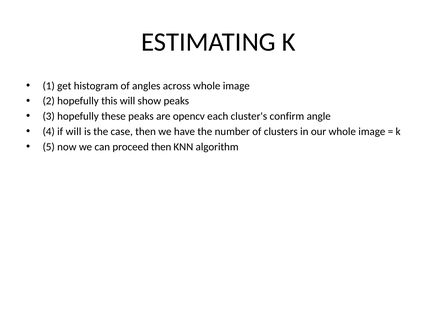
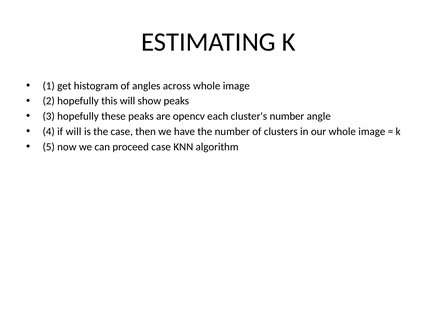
cluster's confirm: confirm -> number (287, 117)
proceed then: then -> case (161, 147)
